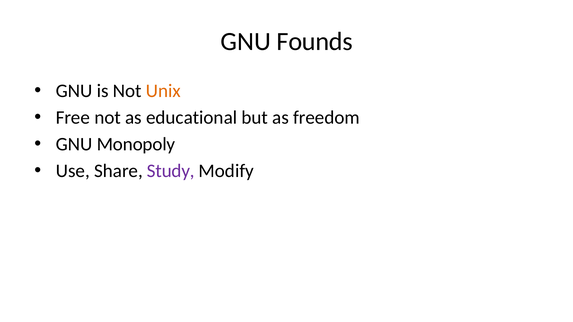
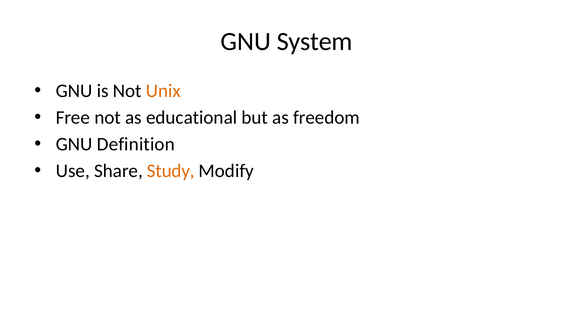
Founds: Founds -> System (315, 42)
Monopoly: Monopoly -> Definition (136, 144)
Study colour: purple -> orange (171, 171)
